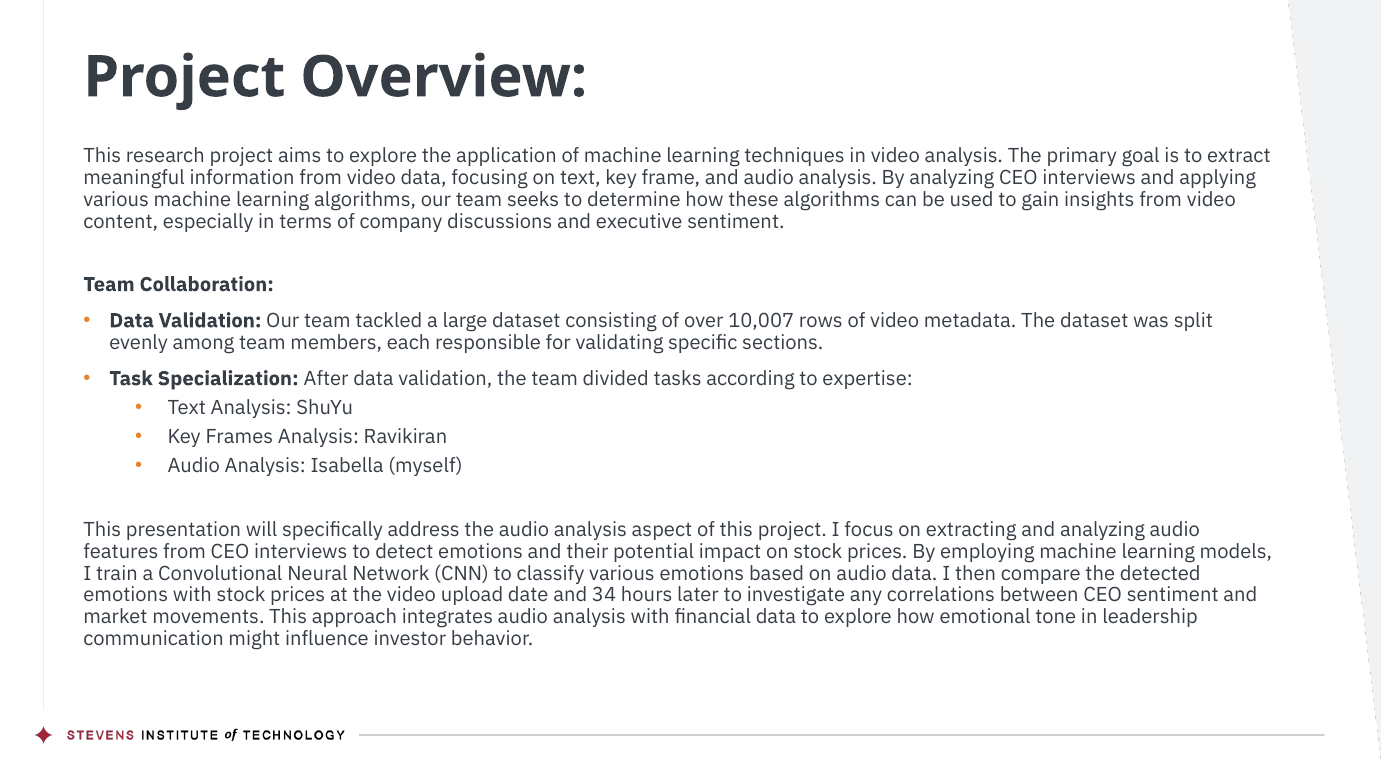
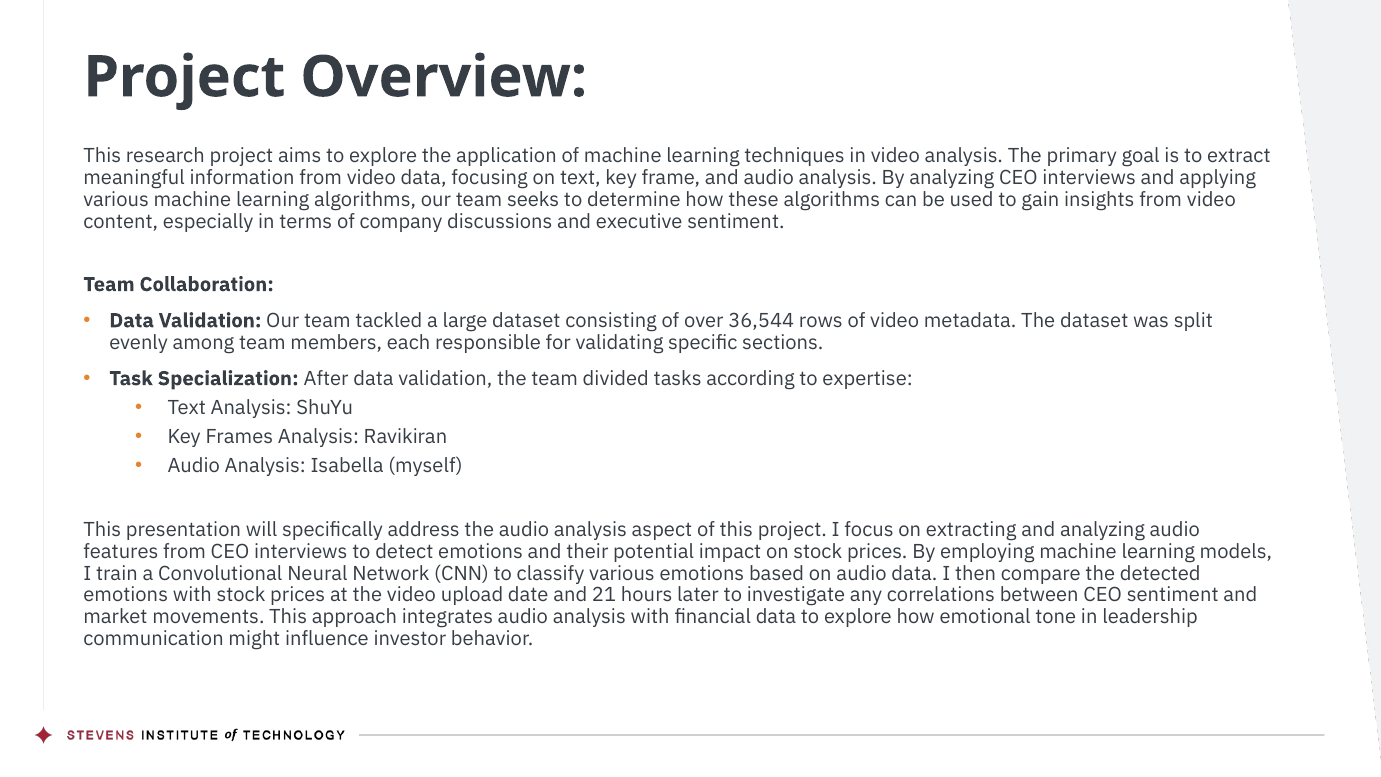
10,007: 10,007 -> 36,544 (761, 321)
34: 34 -> 21 (604, 595)
